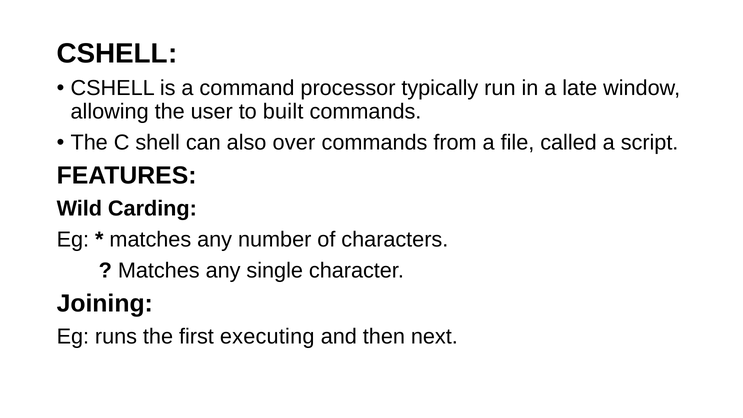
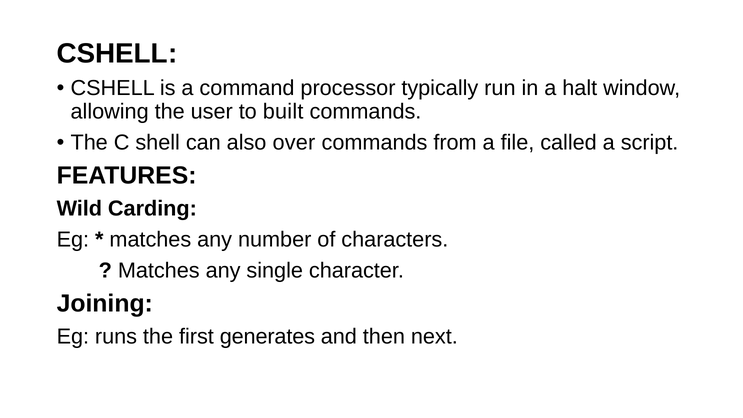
late: late -> halt (580, 88)
executing: executing -> generates (267, 336)
